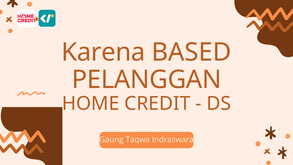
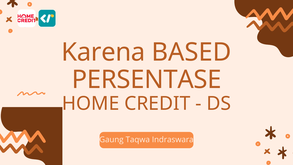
PELANGGAN: PELANGGAN -> PERSENTASE (147, 80)
